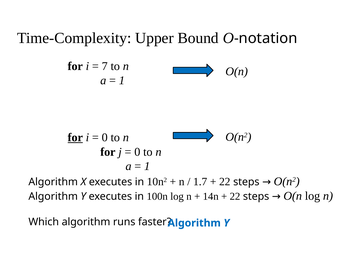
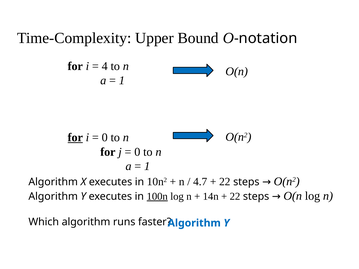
7: 7 -> 4 (105, 66)
1.7: 1.7 -> 4.7 (200, 182)
100n underline: none -> present (157, 196)
